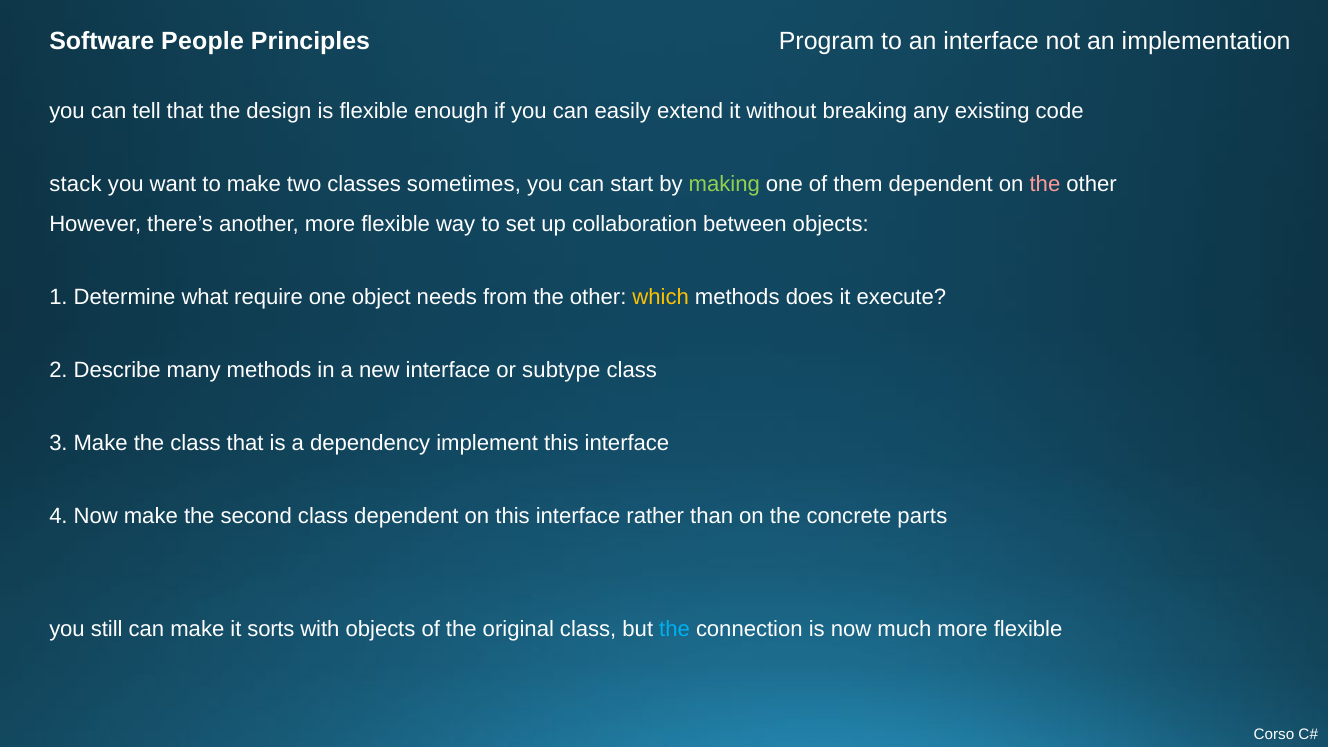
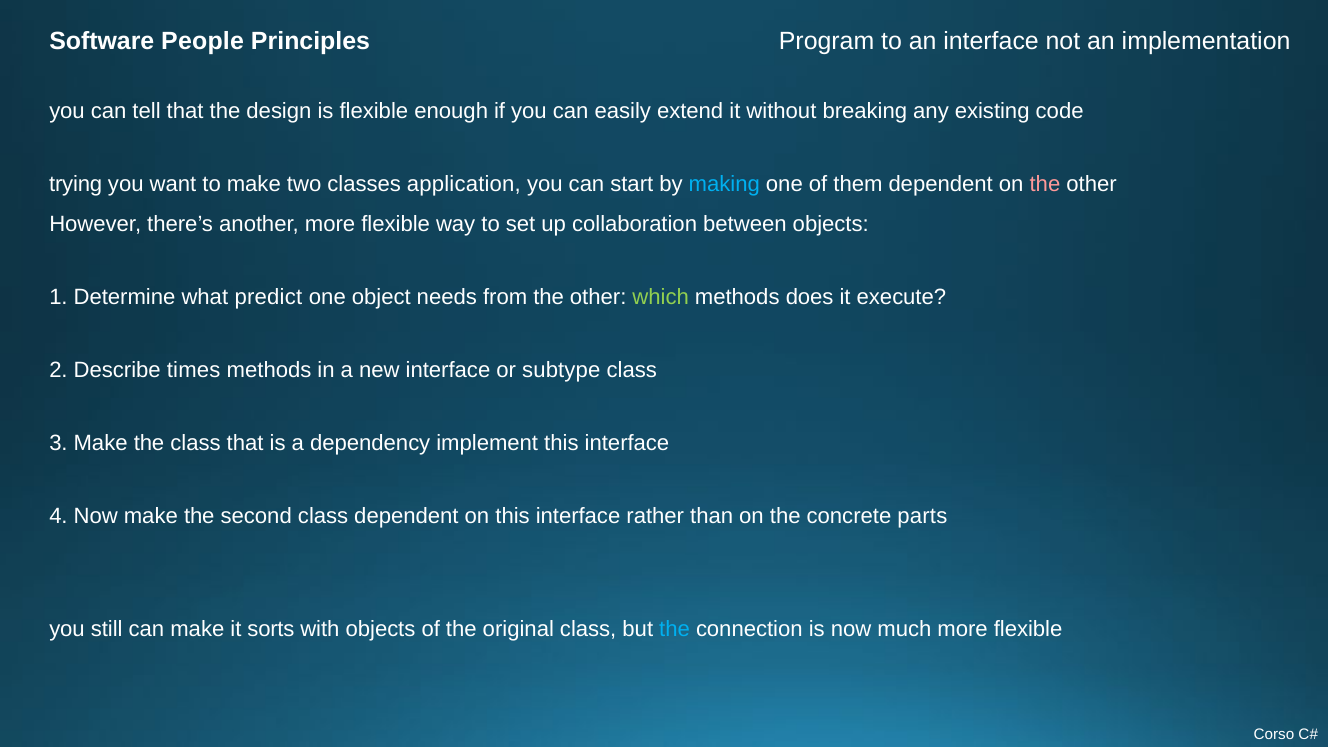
stack: stack -> trying (76, 184)
sometimes: sometimes -> application (464, 184)
making colour: light green -> light blue (724, 184)
require: require -> predict (268, 297)
which colour: yellow -> light green (661, 297)
many: many -> times (194, 370)
